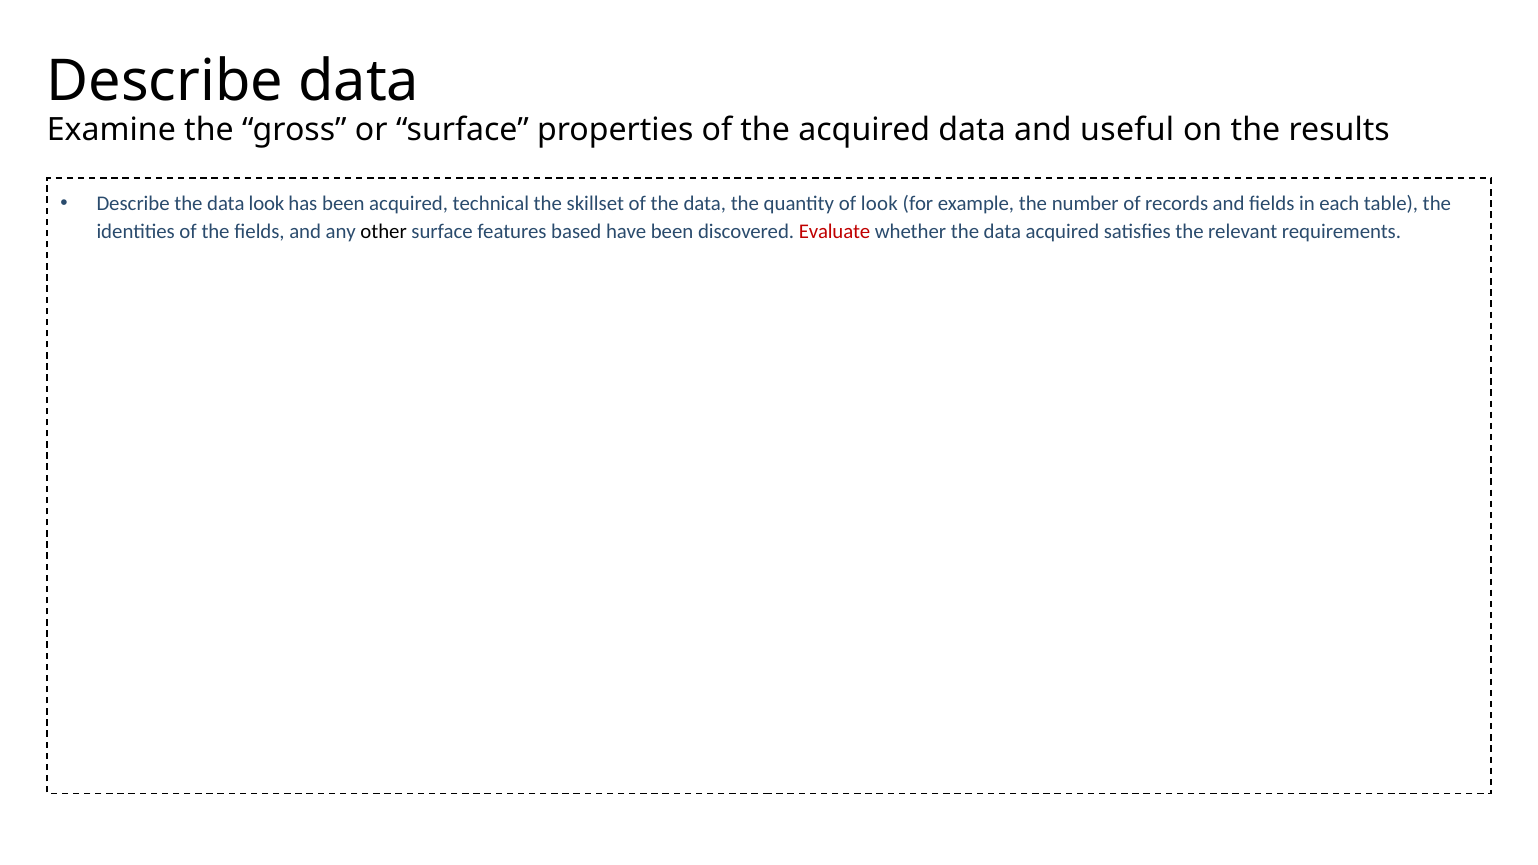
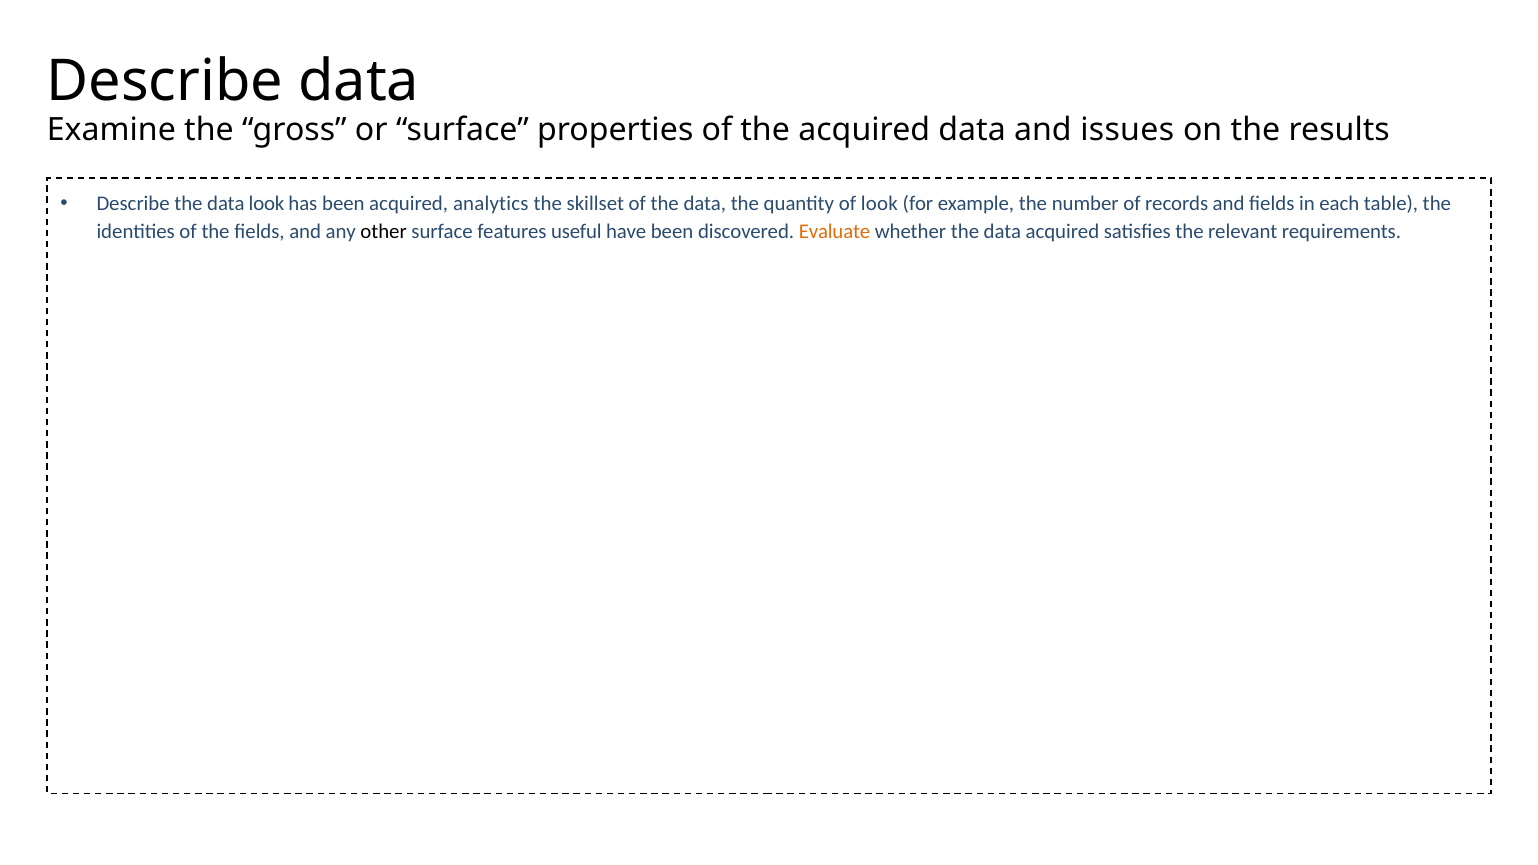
useful: useful -> issues (1127, 130)
technical: technical -> analytics (491, 204)
based: based -> useful (576, 231)
Evaluate colour: red -> orange (835, 231)
